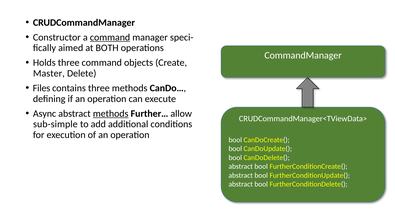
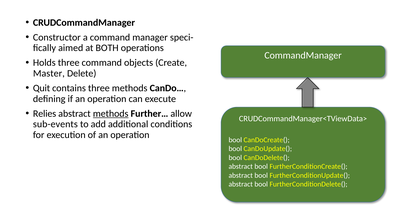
command underline: present -> none (110, 37)
Files: Files -> Quit (42, 88)
Async: Async -> Relies (45, 114)
sub-simple: sub-simple -> sub-events (55, 124)
